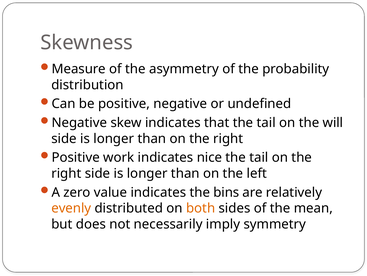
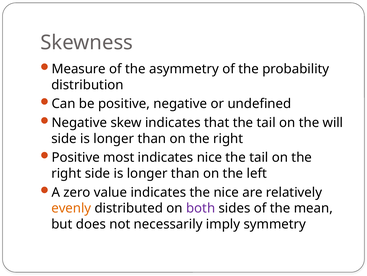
work: work -> most (119, 157)
the bins: bins -> nice (226, 192)
both colour: orange -> purple (201, 208)
